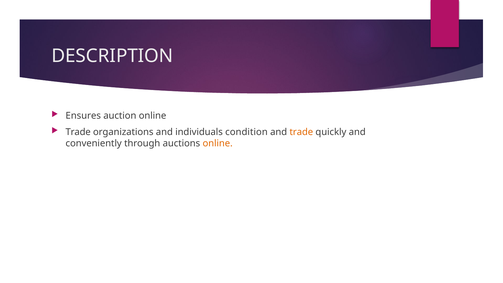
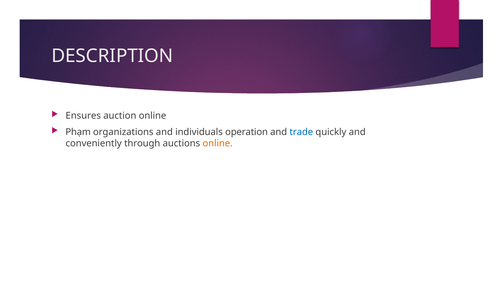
Trade: Trade -> Phạm (78, 132)
condition: condition -> operation (247, 132)
trade colour: orange -> blue (301, 132)
